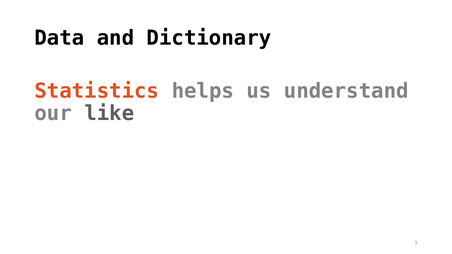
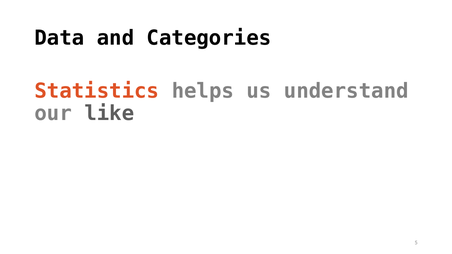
Dictionary: Dictionary -> Categories (209, 38)
